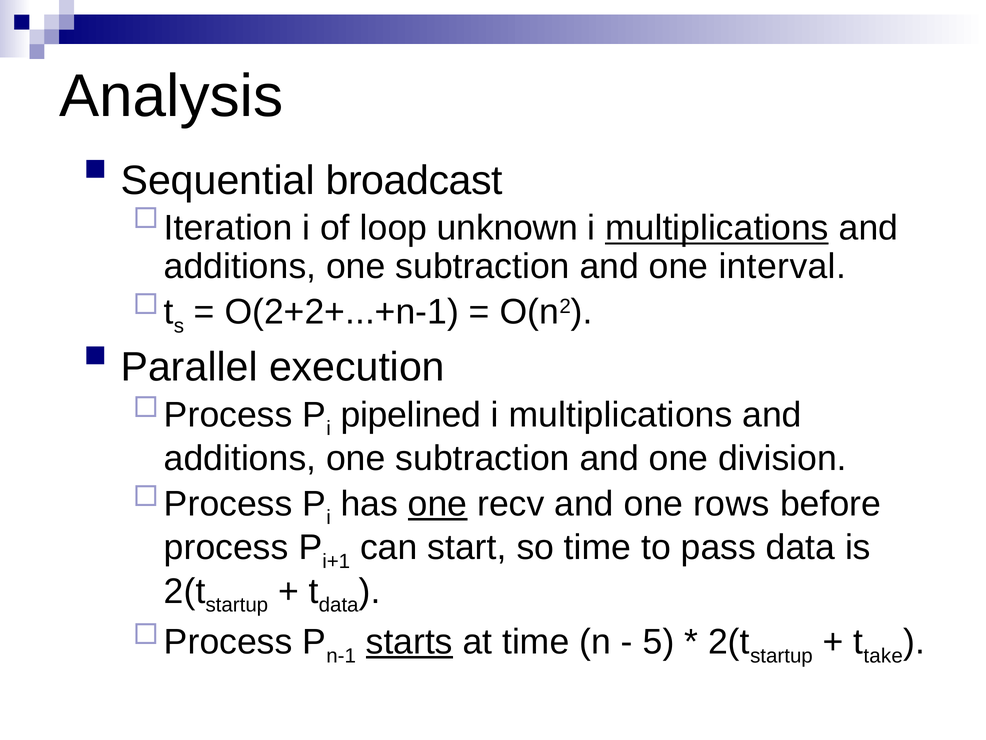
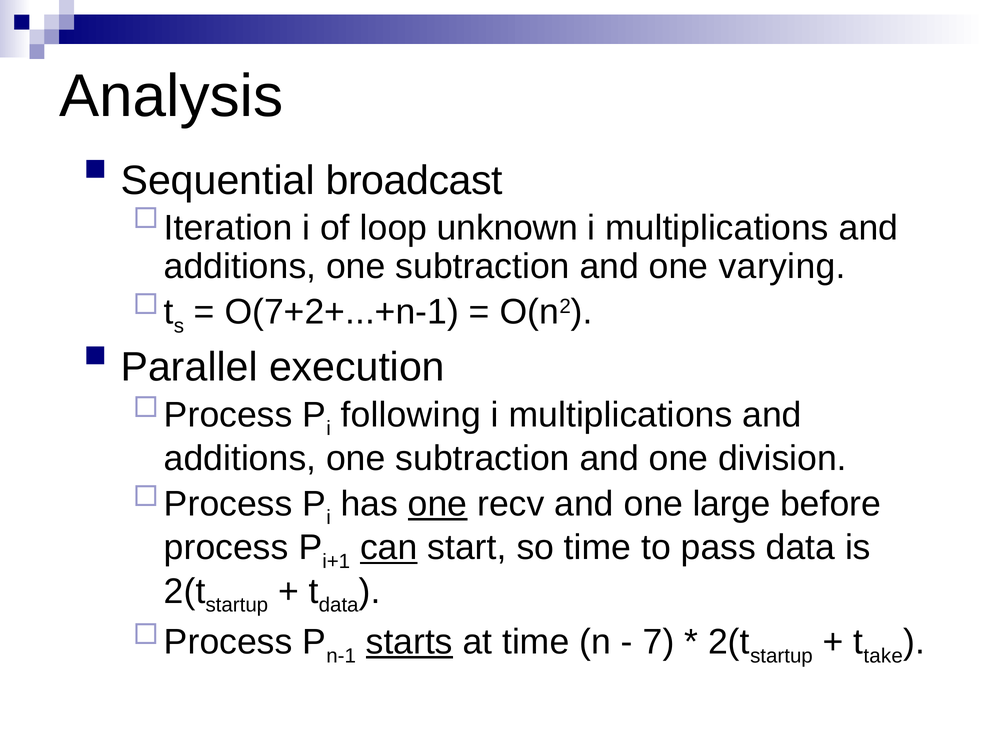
multiplications underline: present -> none (717, 228)
interval: interval -> varying (782, 266)
O(2+2+...+n-1: O(2+2+...+n-1 -> O(7+2+...+n-1 (342, 312)
pipelined: pipelined -> following (411, 415)
rows: rows -> large (732, 504)
can underline: none -> present (389, 547)
5: 5 -> 7 (659, 641)
